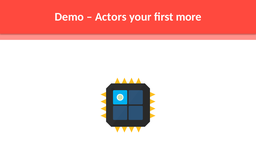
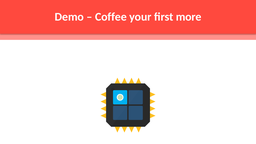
Actors: Actors -> Coffee (111, 17)
